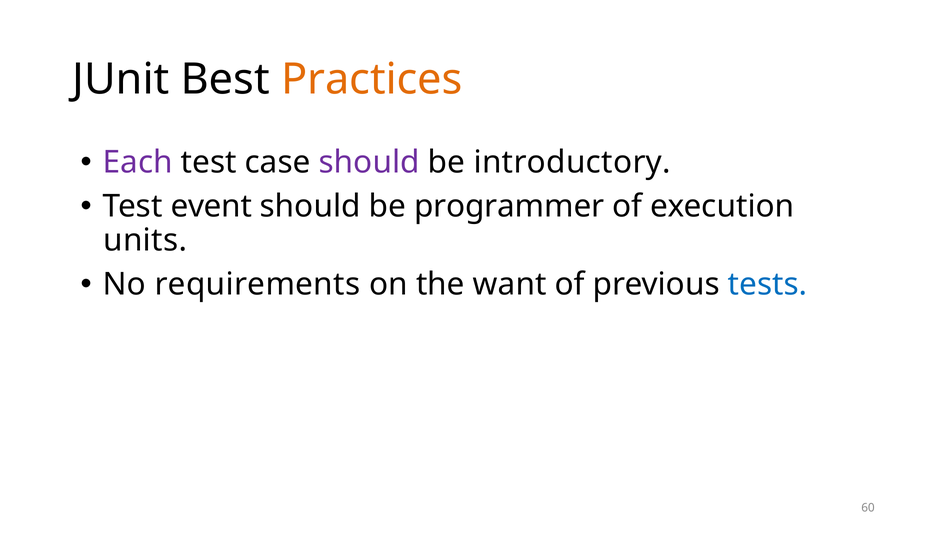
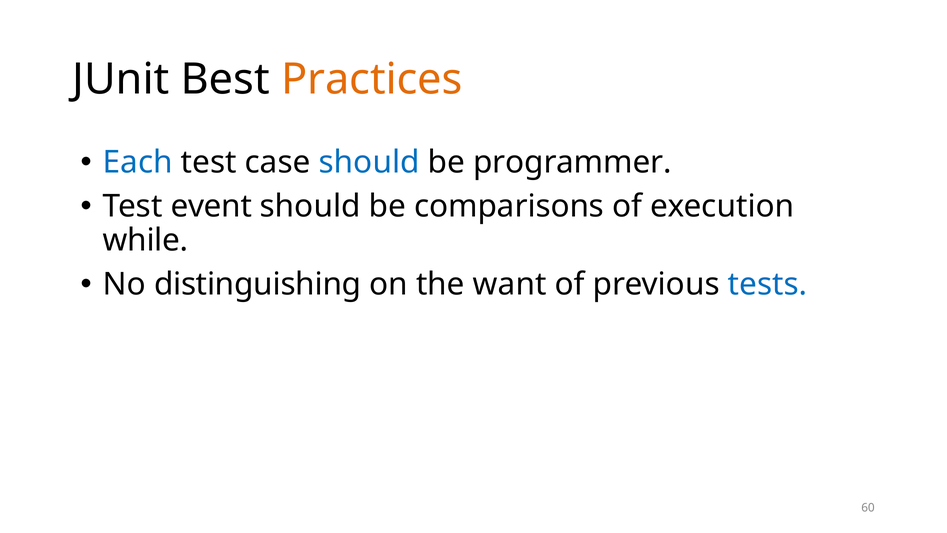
Each colour: purple -> blue (138, 162)
should colour: purple -> blue (369, 162)
introductory: introductory -> programmer (572, 162)
programmer: programmer -> comparisons (509, 206)
units: units -> while (146, 240)
requirements: requirements -> distinguishing (258, 284)
